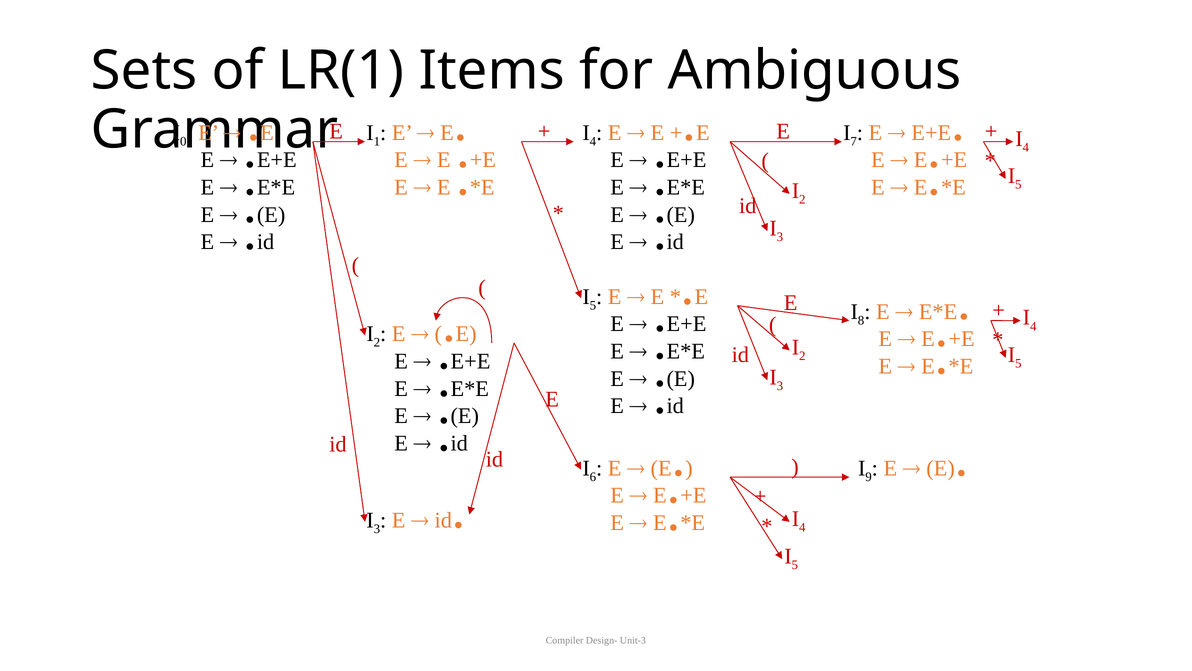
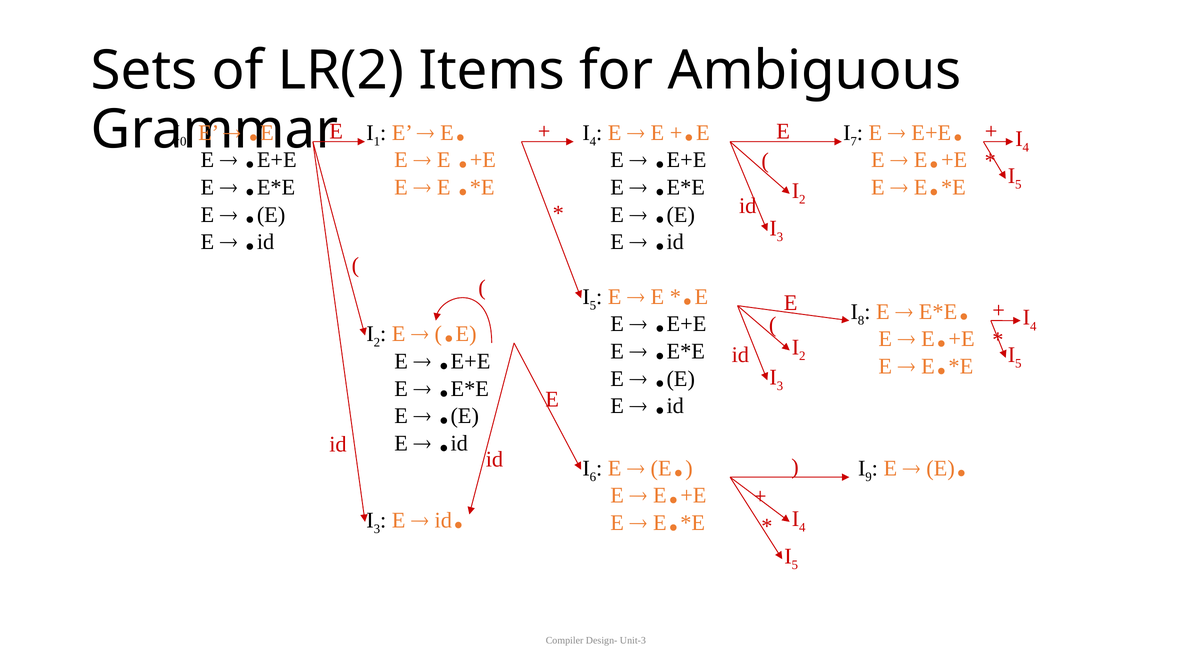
LR(1: LR(1 -> LR(2 (341, 71)
